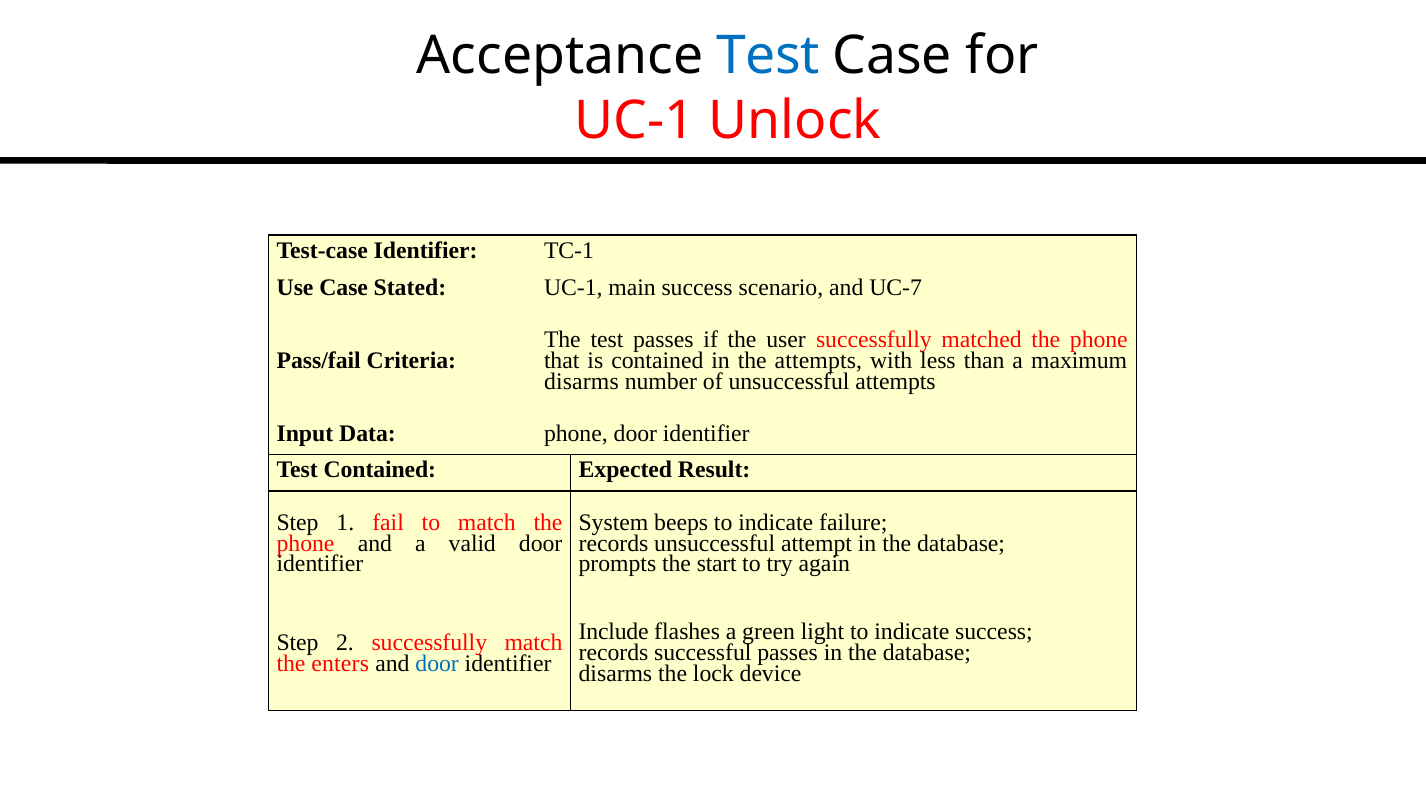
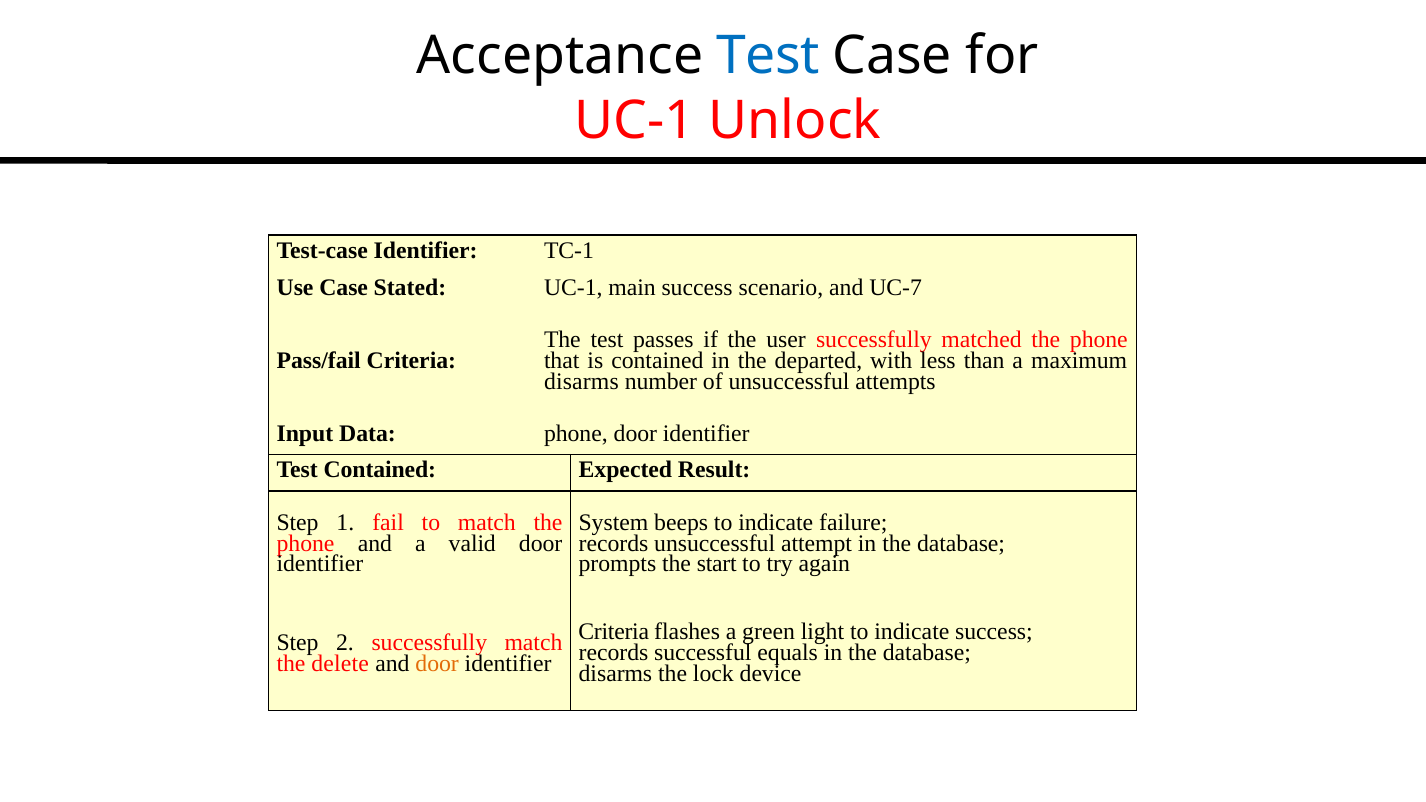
the attempts: attempts -> departed (818, 360)
Include: Include -> Criteria (614, 632)
successful passes: passes -> equals (788, 653)
enters: enters -> delete (340, 663)
door colour: blue -> orange (437, 663)
